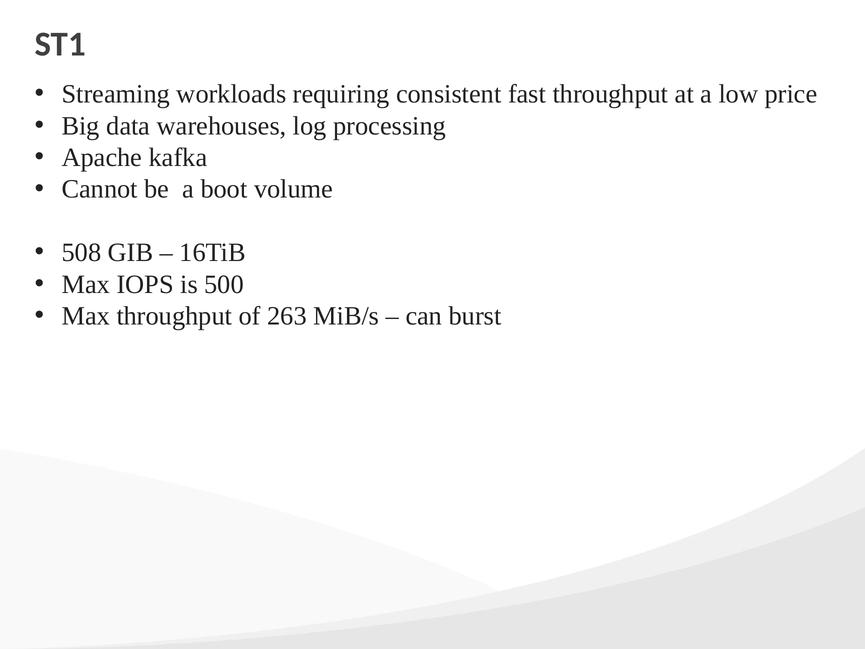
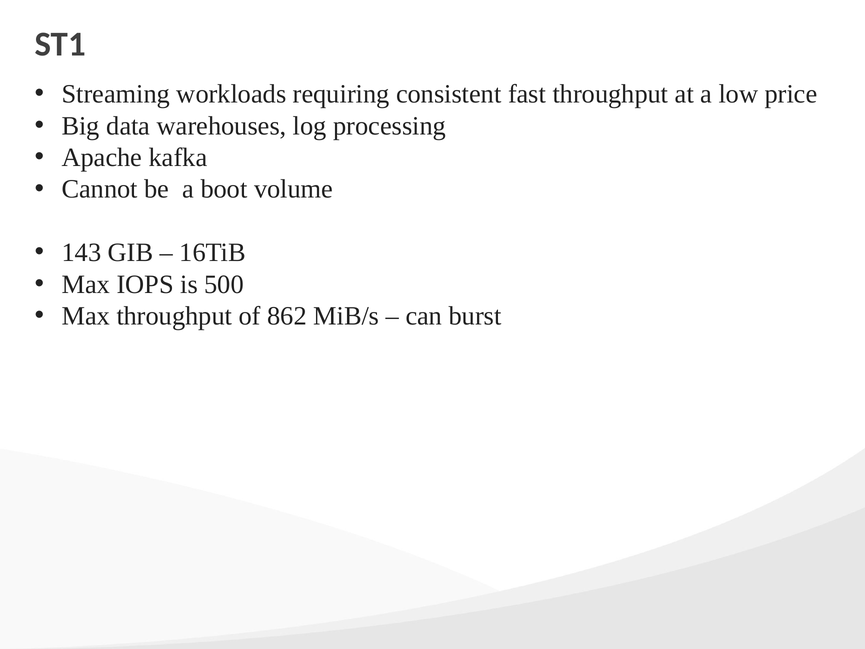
508: 508 -> 143 (82, 253)
263: 263 -> 862 (287, 316)
